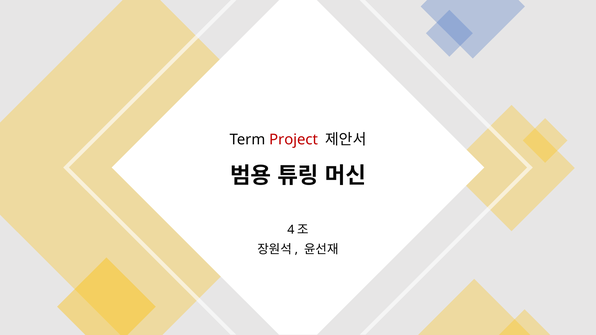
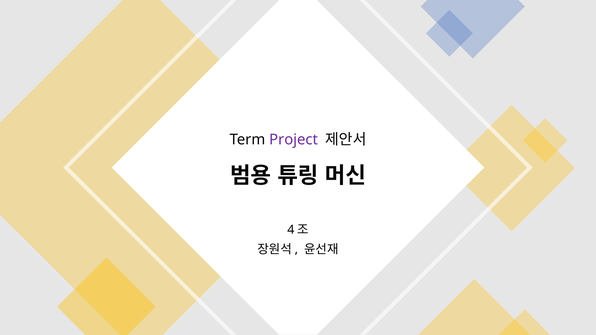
Project colour: red -> purple (294, 140)
